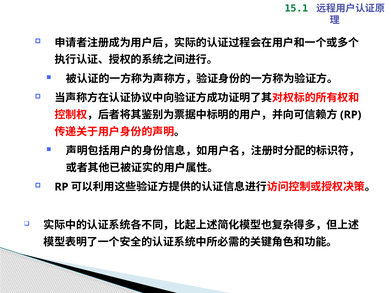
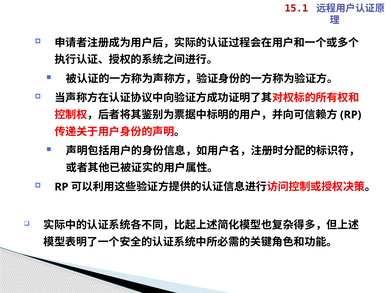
15.1 colour: green -> red (296, 8)
